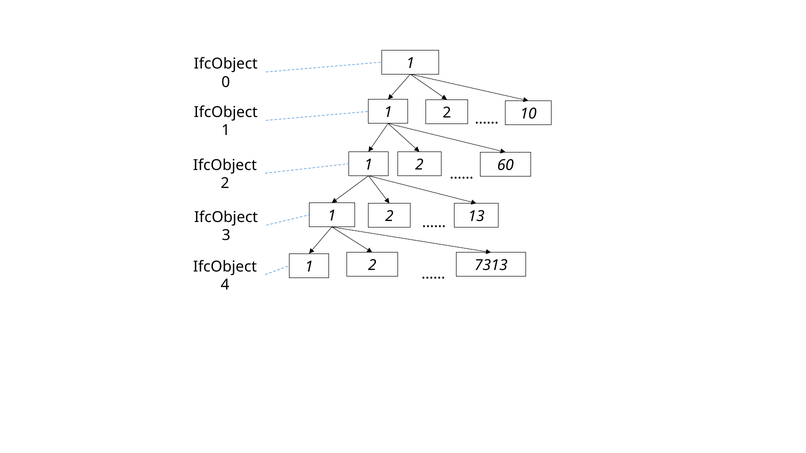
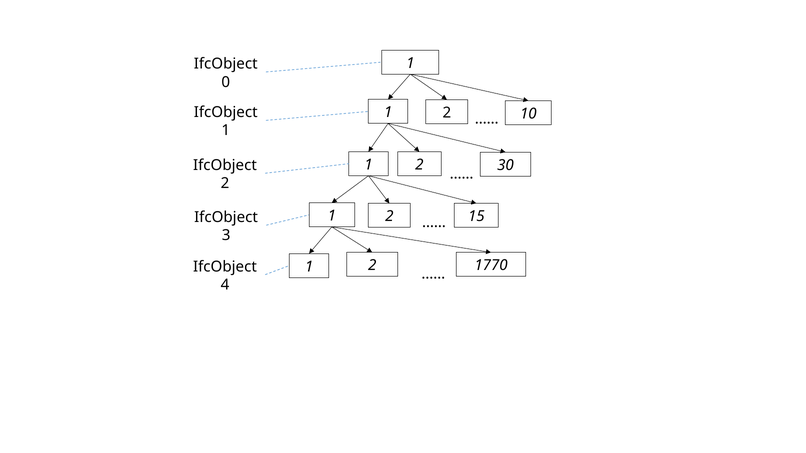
60: 60 -> 30 (506, 165)
13: 13 -> 15 (476, 217)
7313: 7313 -> 1770 (491, 266)
